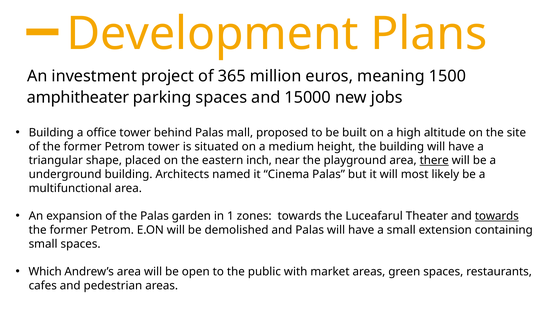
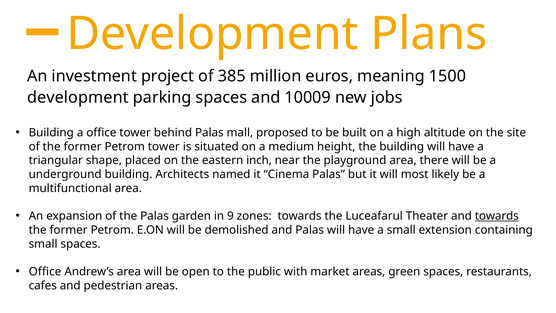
365: 365 -> 385 (232, 76)
amphitheater: amphitheater -> development (78, 98)
15000: 15000 -> 10009 (308, 98)
there underline: present -> none (434, 160)
1: 1 -> 9 (230, 216)
Which: Which -> Office (45, 272)
